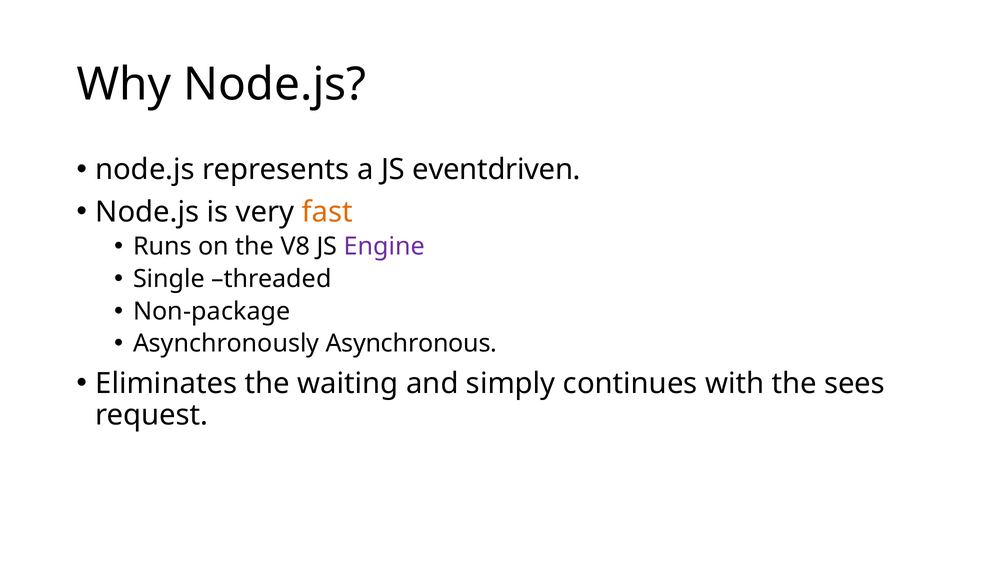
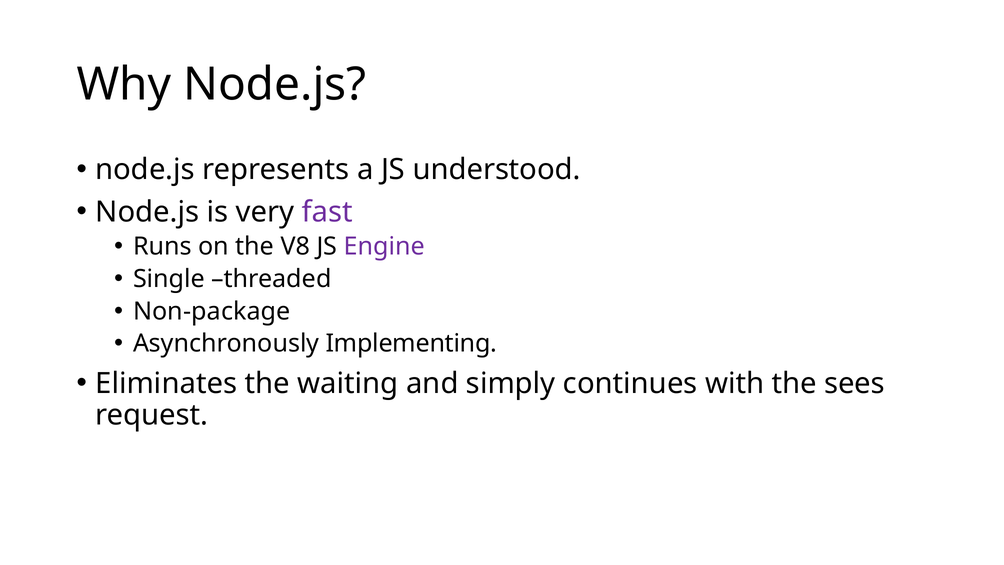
eventdriven: eventdriven -> understood (497, 170)
fast colour: orange -> purple (327, 212)
Asynchronous: Asynchronous -> Implementing (411, 343)
